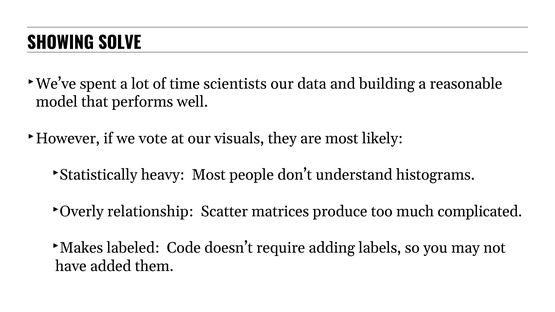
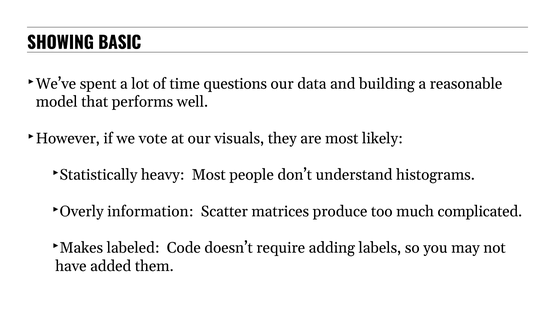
SOLVE: SOLVE -> BASIC (120, 43)
scientists: scientists -> questions (235, 84)
relationship: relationship -> information (150, 211)
